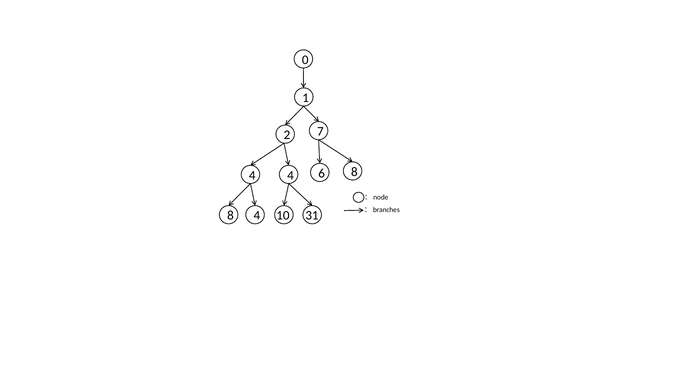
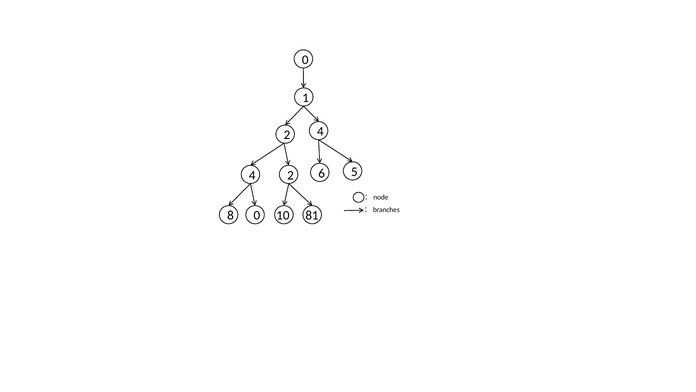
2 7: 7 -> 4 (320, 131)
4 4: 4 -> 2 (290, 175)
6 8: 8 -> 5 (354, 172)
8 4: 4 -> 0 (257, 215)
31: 31 -> 81 (312, 215)
